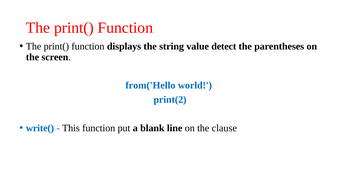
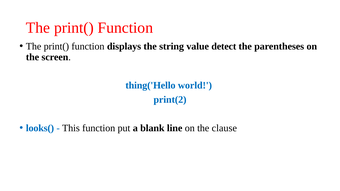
from('Hello: from('Hello -> thing('Hello (150, 86)
write(: write( -> looks( (40, 128)
